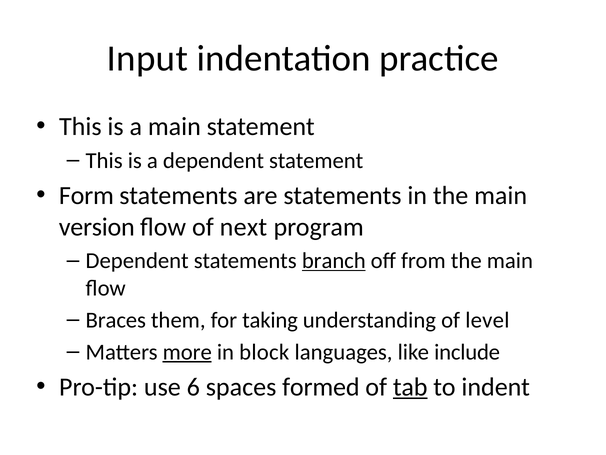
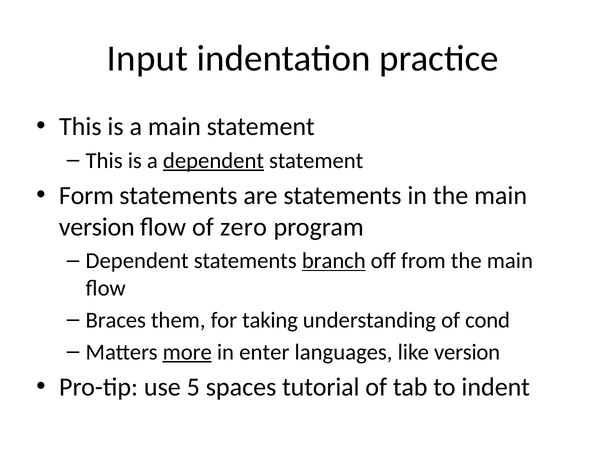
dependent underline: none -> present (214, 160)
next: next -> zero (243, 227)
level: level -> cond (488, 320)
block: block -> enter (264, 352)
like include: include -> version (467, 352)
6: 6 -> 5 (193, 387)
formed: formed -> tutorial (321, 387)
tab underline: present -> none (410, 387)
